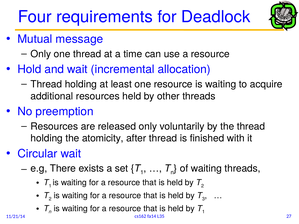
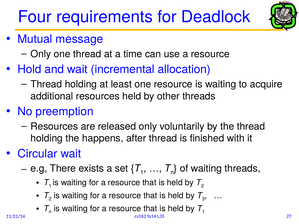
atomicity: atomicity -> happens (103, 138)
